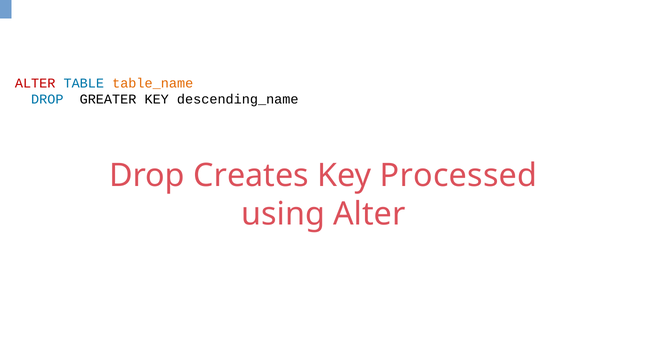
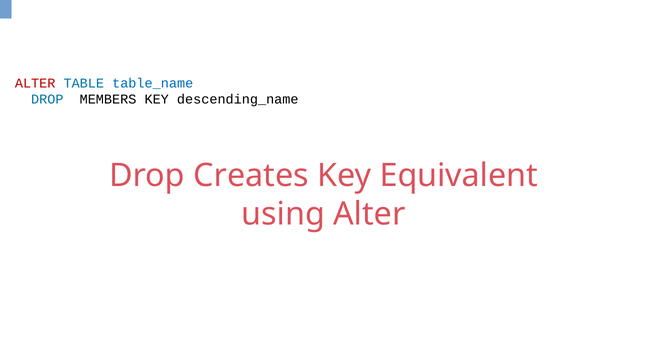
table_name colour: orange -> blue (153, 83)
GREATER: GREATER -> MEMBERS (108, 99)
Processed: Processed -> Equivalent (459, 175)
